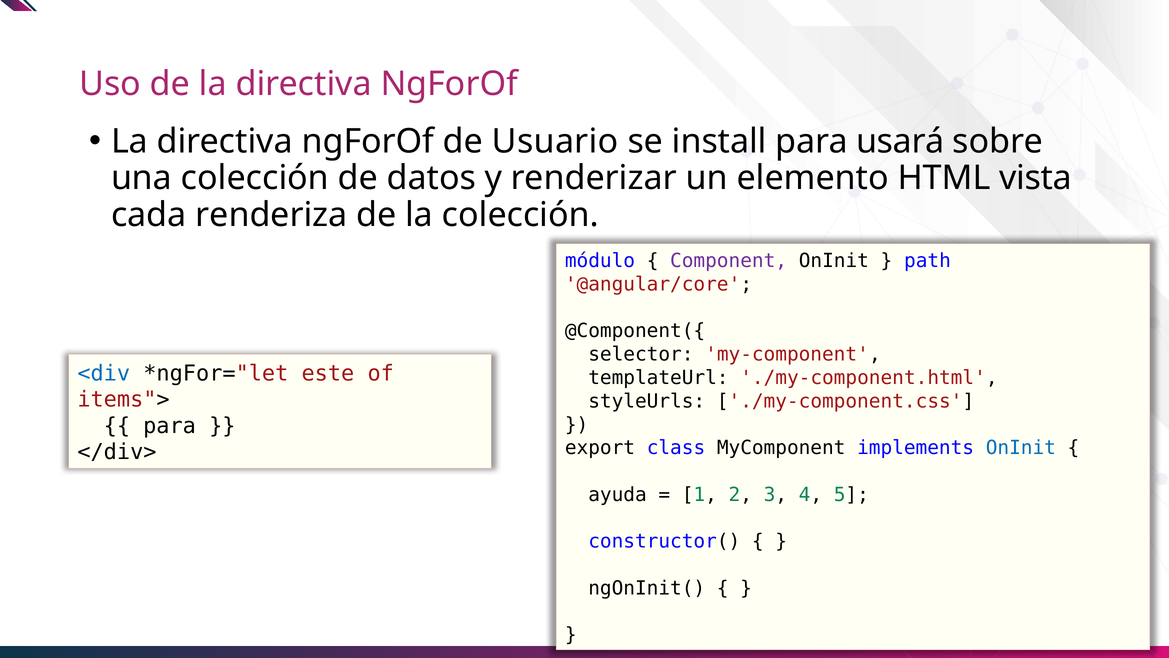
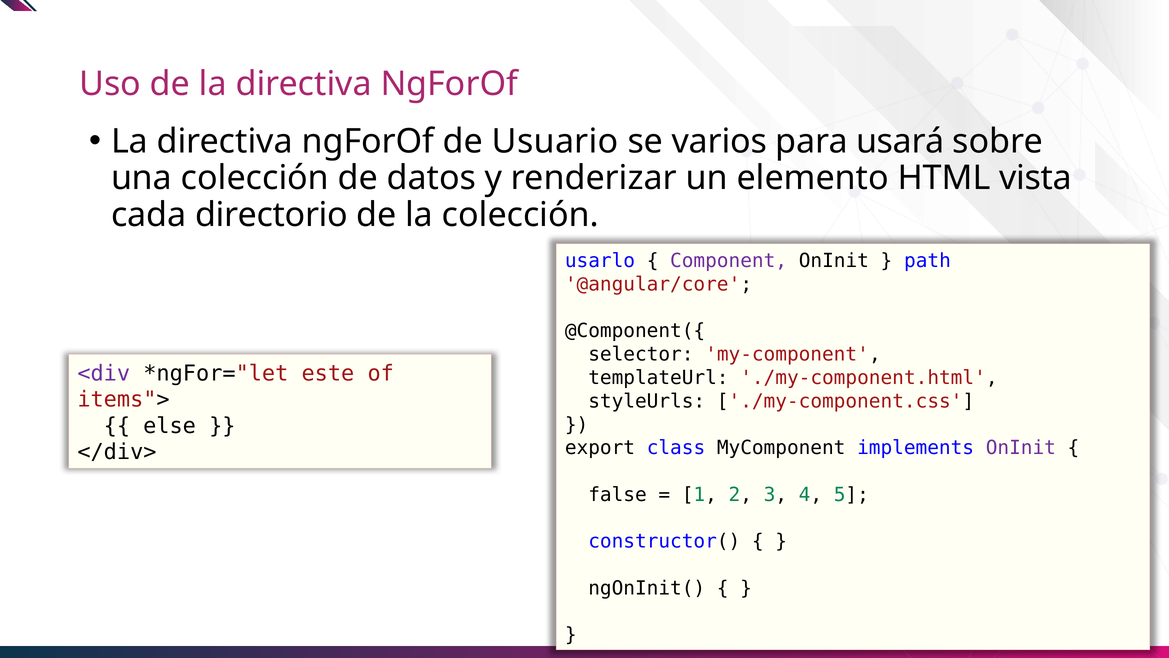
install: install -> varios (719, 141)
renderiza: renderiza -> directorio (272, 215)
módulo: módulo -> usarlo (600, 261)
<div colour: blue -> purple (104, 373)
para: para -> else (170, 426)
OnInit colour: blue -> purple (1021, 448)
ayuda: ayuda -> false (618, 494)
